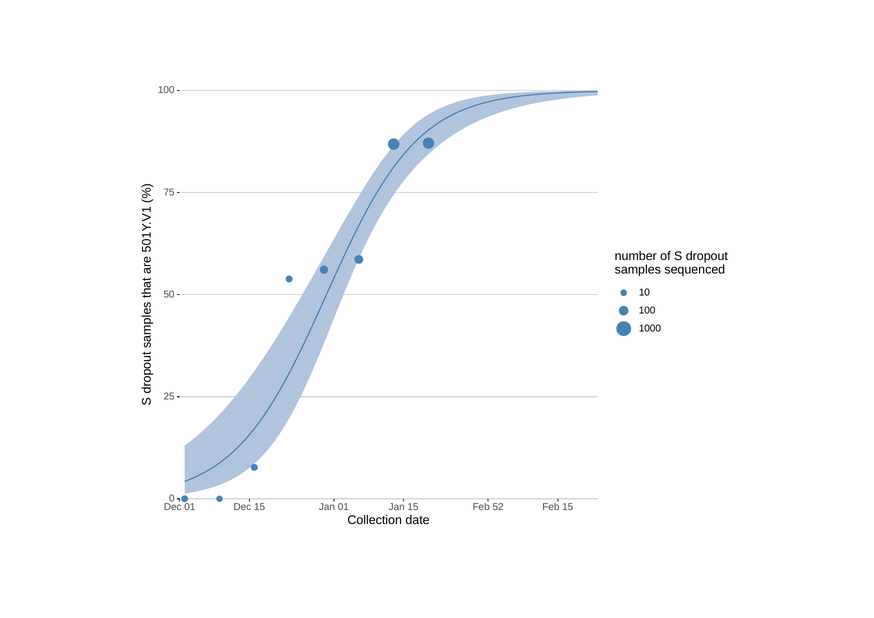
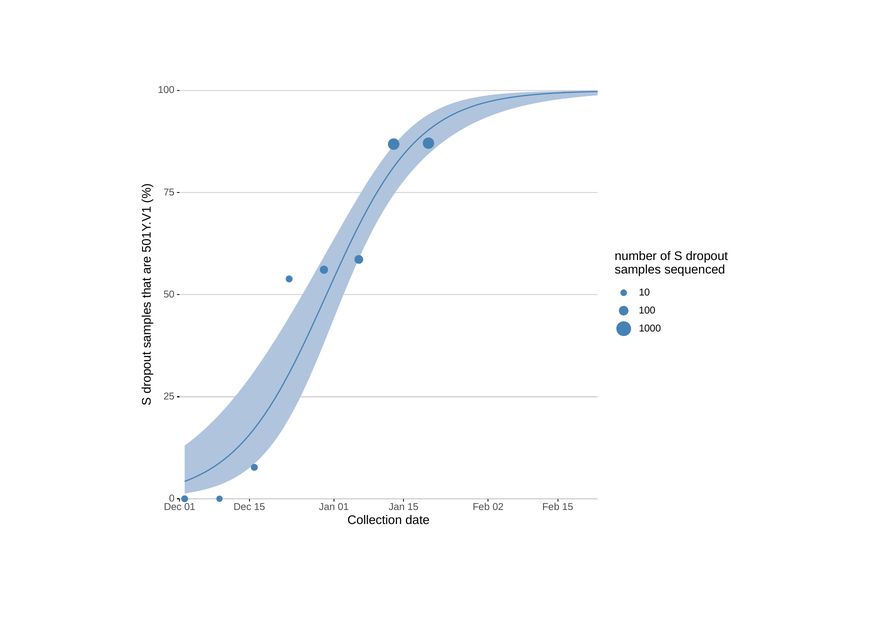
52: 52 -> 02 (498, 507)
